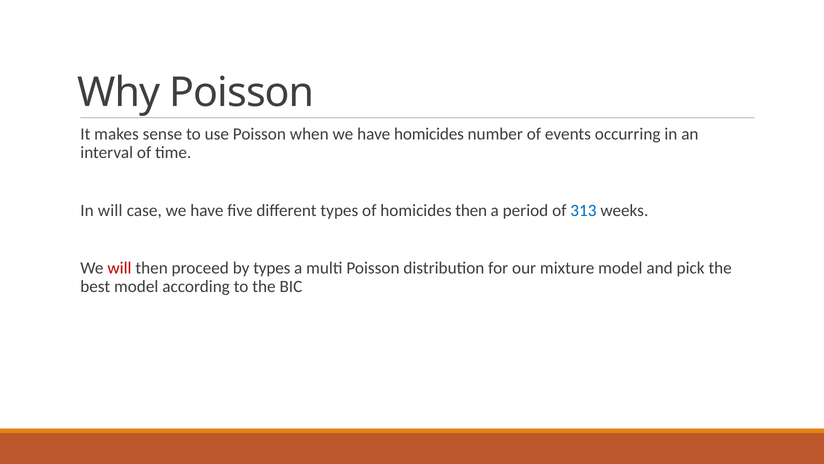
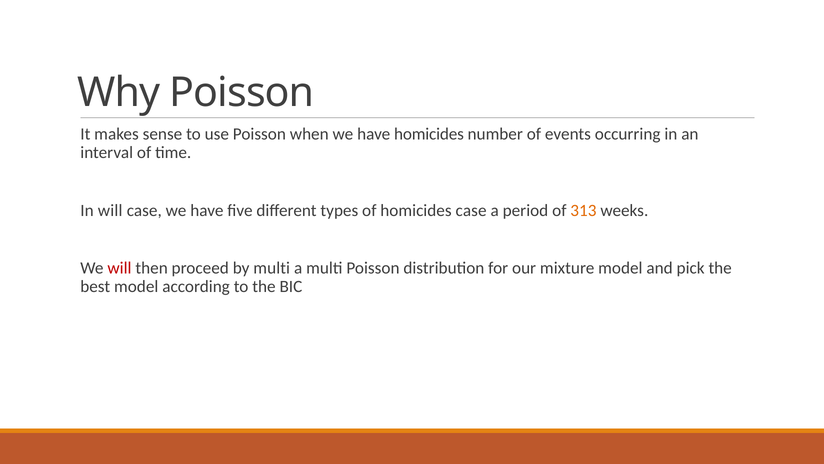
homicides then: then -> case (471, 210)
313 colour: blue -> orange (583, 210)
by types: types -> multi (272, 268)
